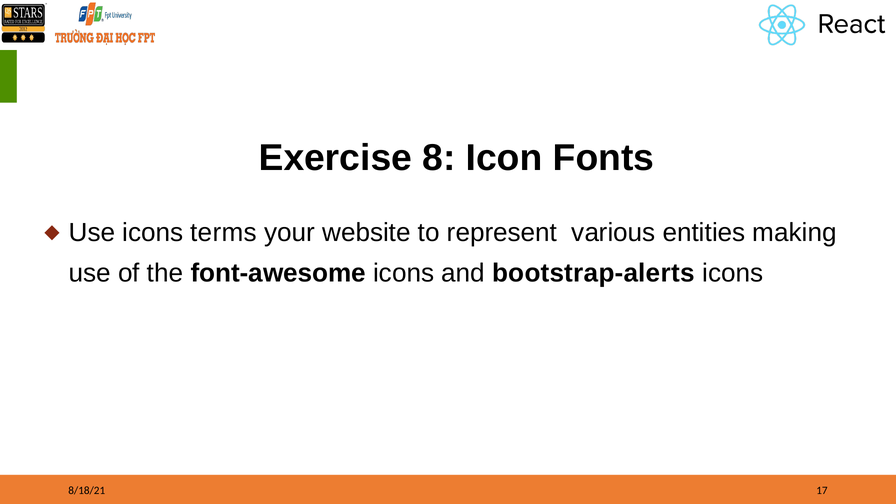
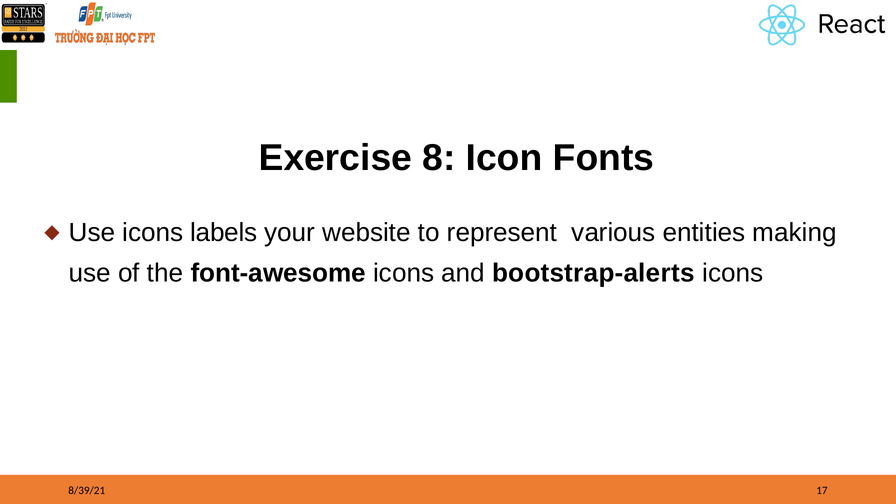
terms: terms -> labels (224, 233)
8/18/21: 8/18/21 -> 8/39/21 (87, 491)
